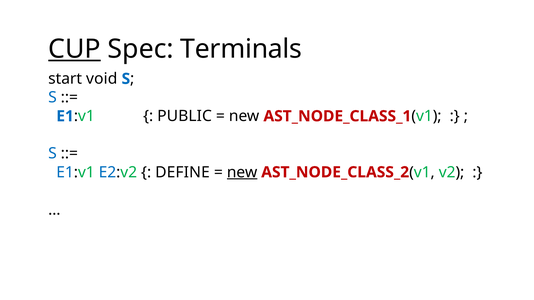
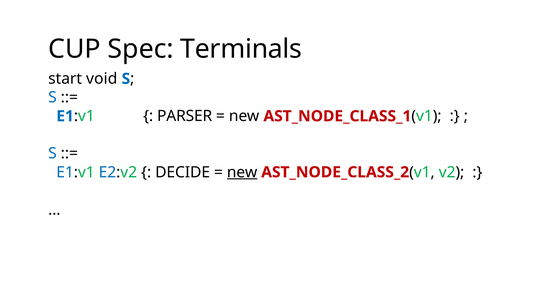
CUP underline: present -> none (74, 49)
PUBLIC: PUBLIC -> PARSER (185, 116)
DEFINE: DEFINE -> DECIDE (183, 172)
